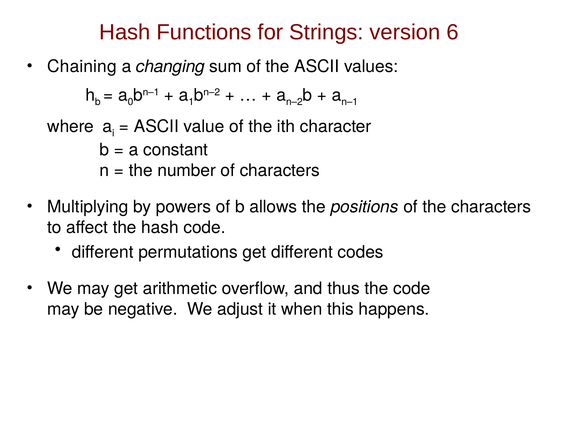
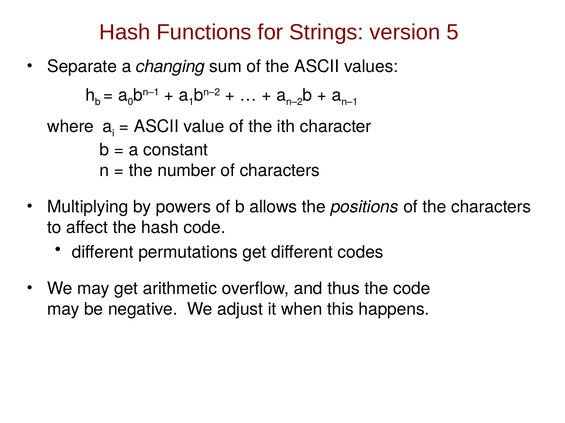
6: 6 -> 5 (452, 32)
Chaining: Chaining -> Separate (82, 67)
